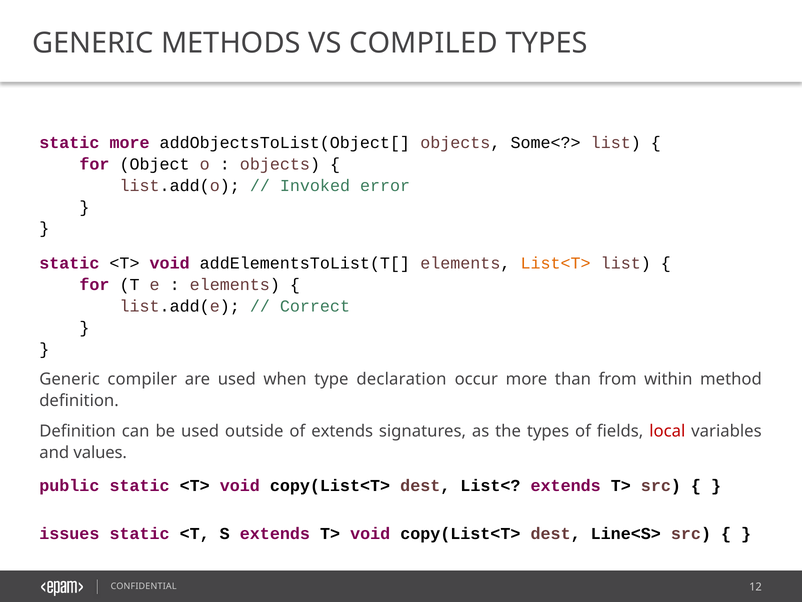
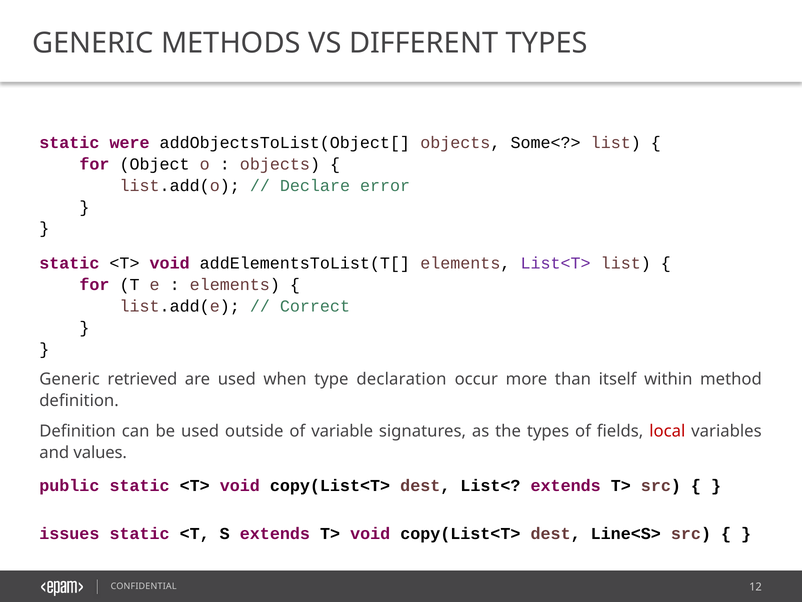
COMPILED: COMPILED -> DIFFERENT (424, 43)
static more: more -> were (130, 143)
Invoked: Invoked -> Declare (315, 185)
List<T> colour: orange -> purple (556, 263)
compiler: compiler -> retrieved (142, 379)
from: from -> itself (618, 379)
of extends: extends -> variable (342, 431)
